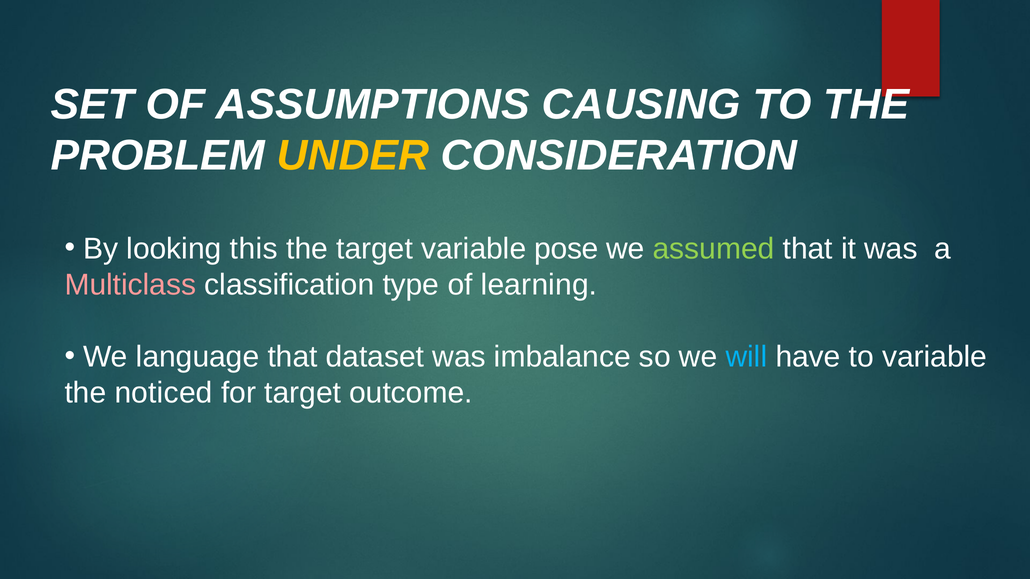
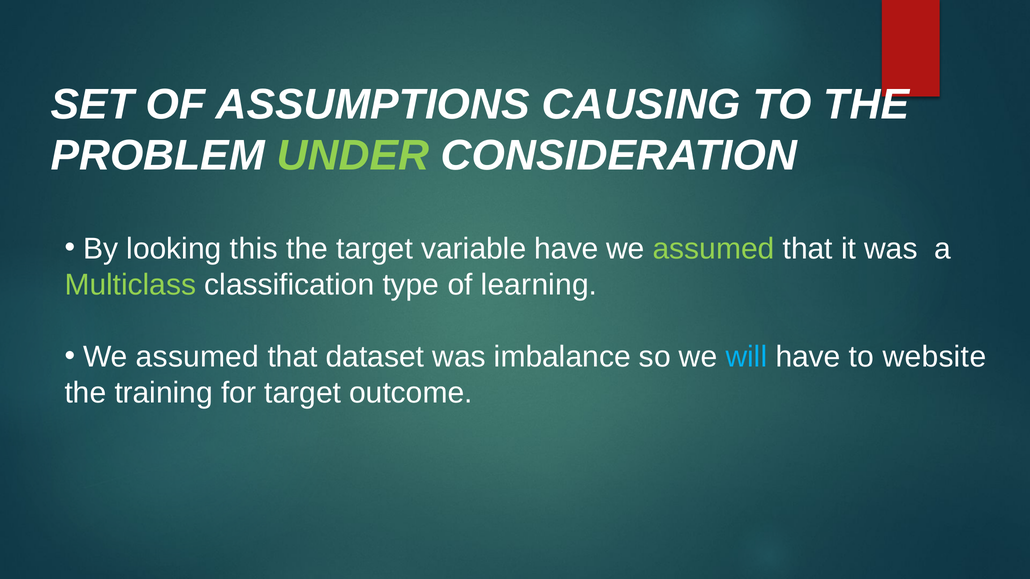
UNDER colour: yellow -> light green (353, 156)
variable pose: pose -> have (566, 249)
Multiclass colour: pink -> light green (130, 285)
language: language -> assumed (198, 357)
to variable: variable -> website (934, 357)
noticed: noticed -> training (164, 393)
